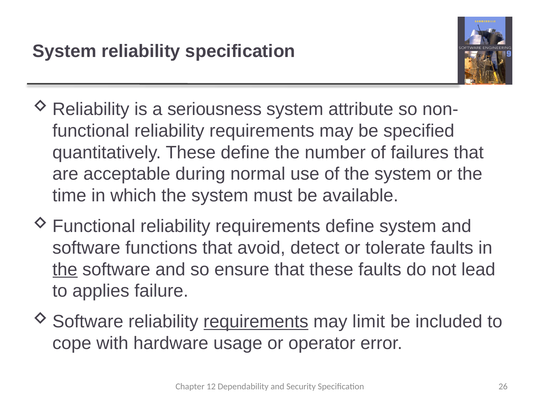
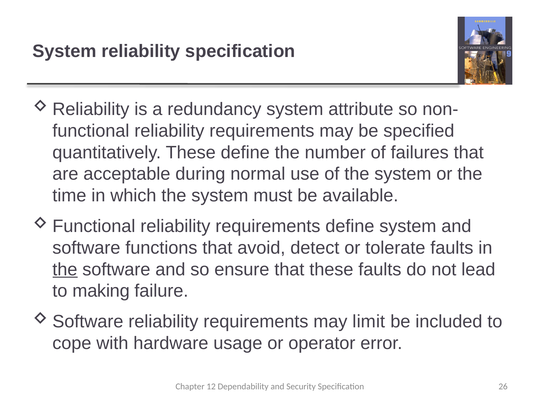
seriousness: seriousness -> redundancy (215, 109)
applies: applies -> making (101, 291)
requirements underline: present -> none (256, 322)
